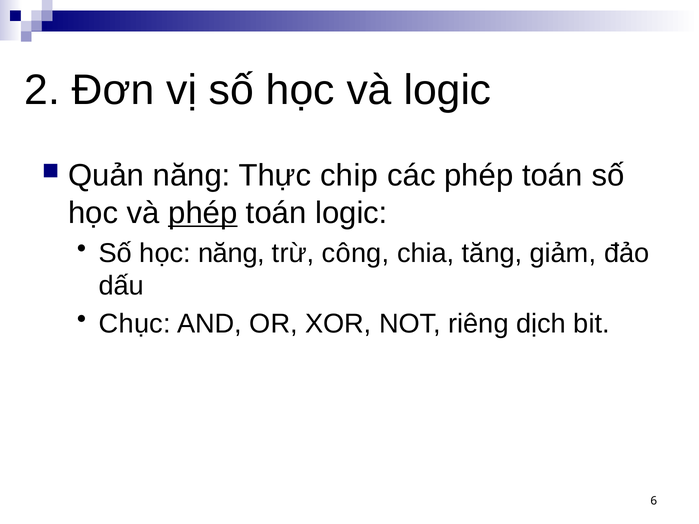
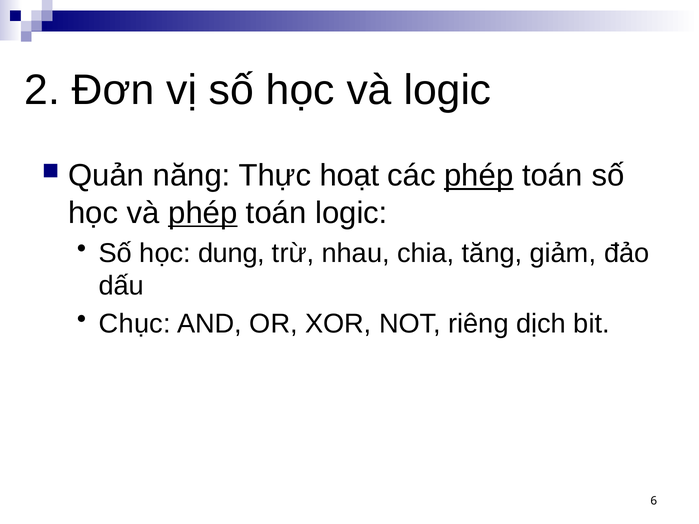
chip: chip -> hoạt (349, 176)
phép underline: none -> present (479, 176)
học năng: năng -> dung (231, 253)
công: công -> nhau (356, 253)
